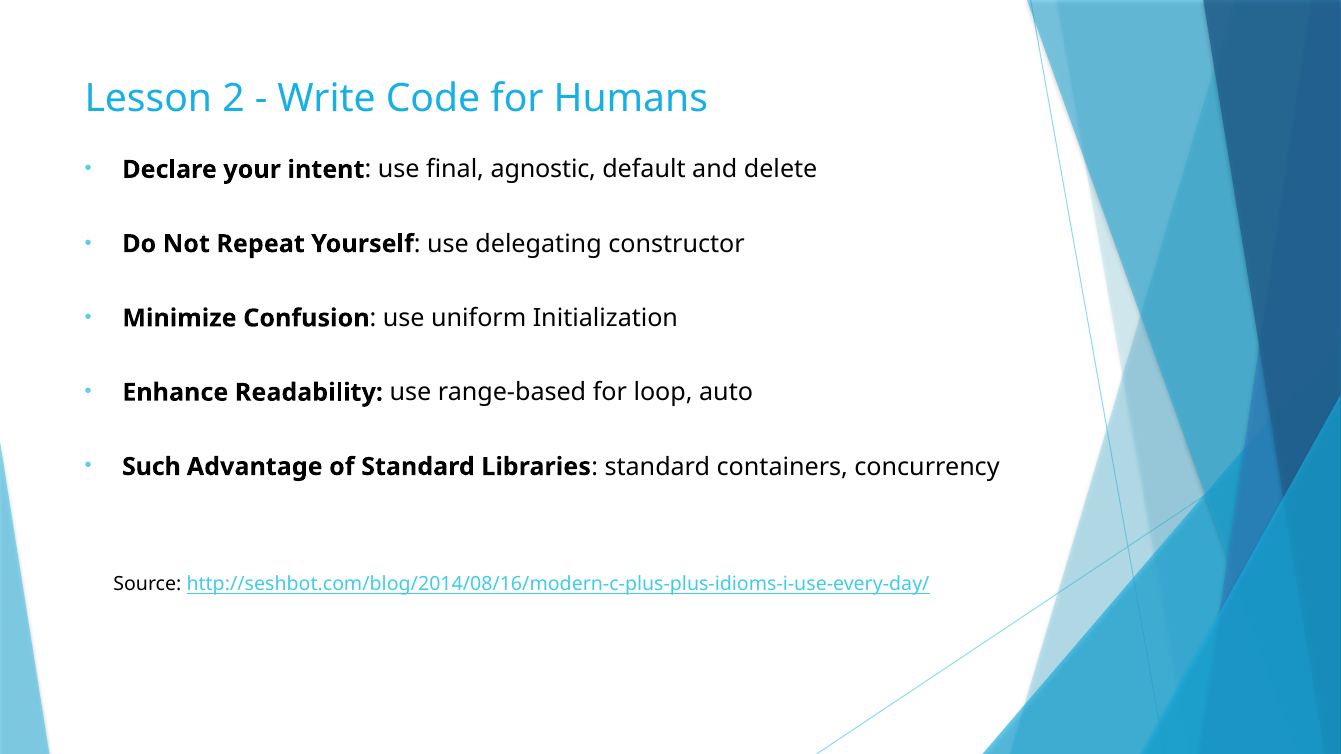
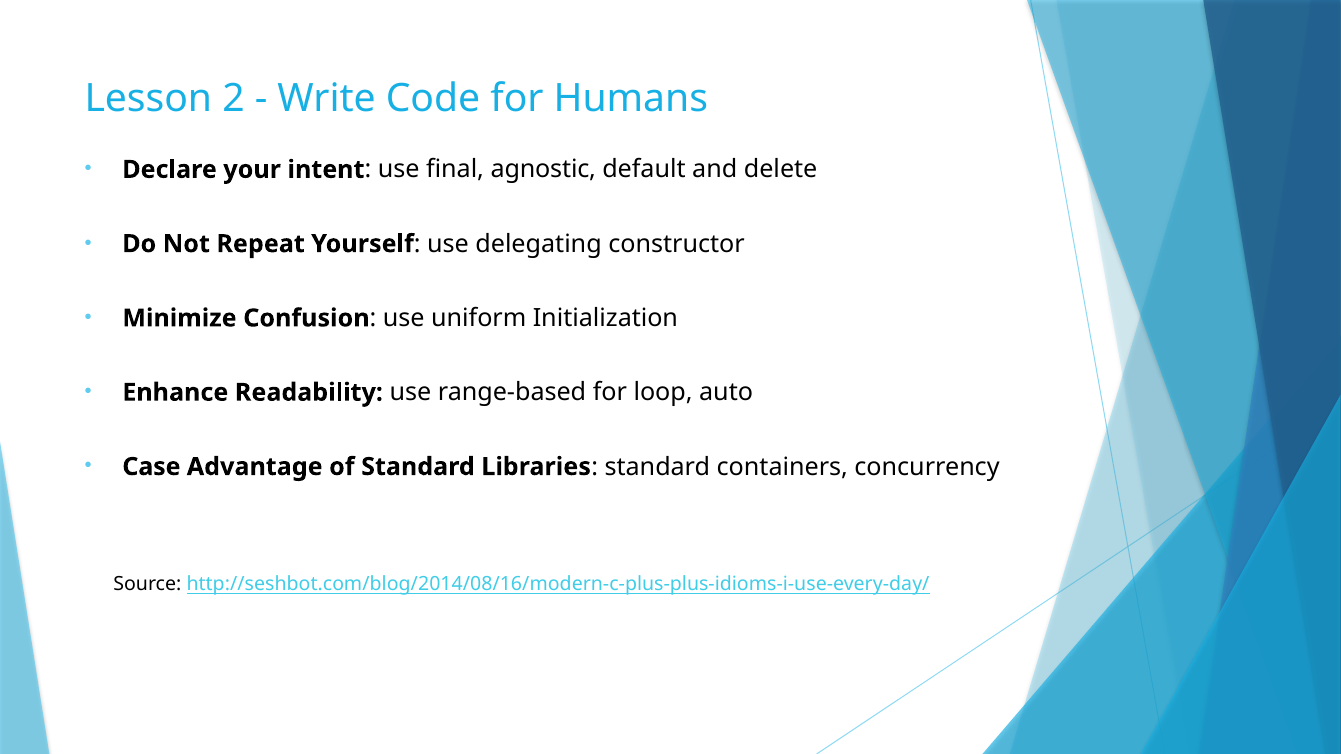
Such: Such -> Case (151, 467)
